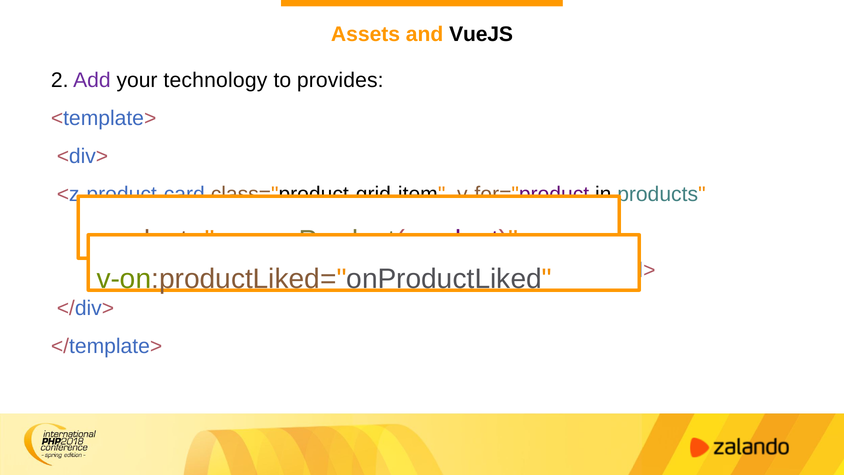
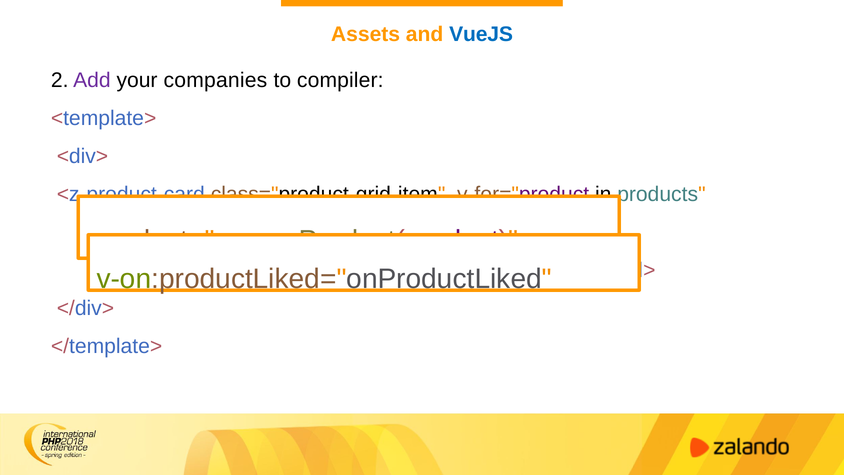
VueJS colour: black -> blue (481, 34)
technology: technology -> companies (215, 80)
provides: provides -> compiler (340, 80)
